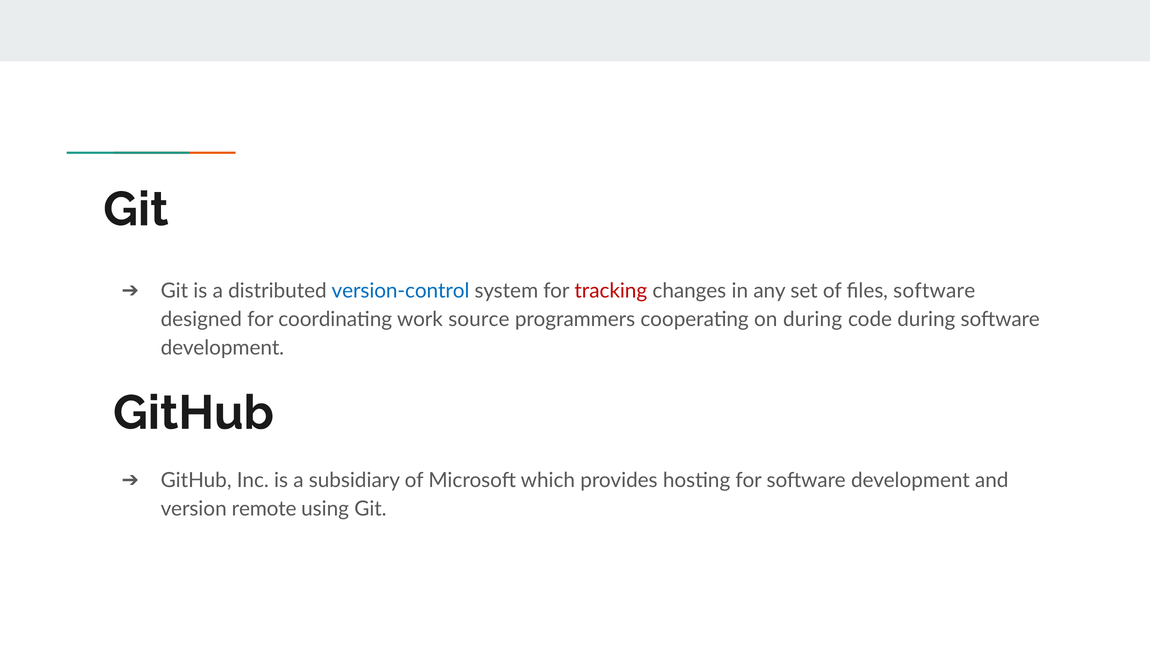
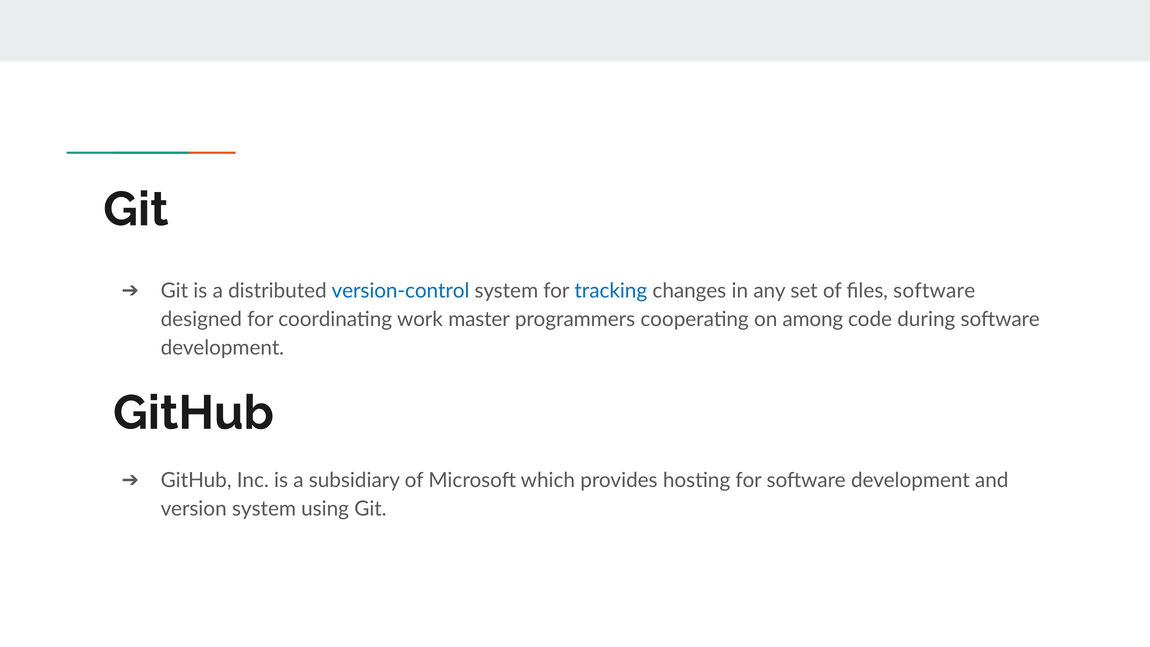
tracking colour: red -> blue (611, 291)
source: source -> master (479, 319)
on during: during -> among (813, 319)
version remote: remote -> system (264, 509)
